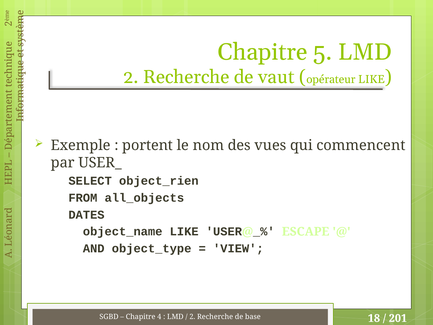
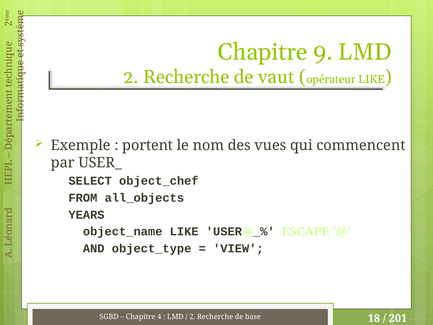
5: 5 -> 9 (323, 52)
object_rien: object_rien -> object_chef (159, 181)
DATES: DATES -> YEARS (86, 215)
